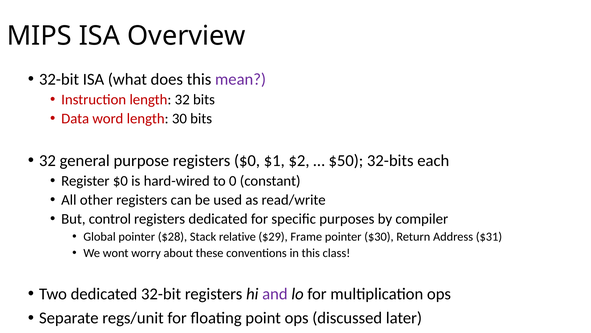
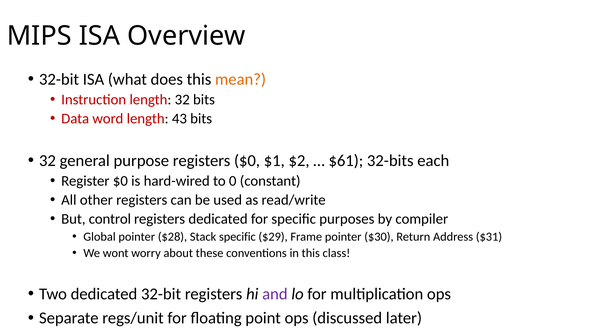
mean colour: purple -> orange (241, 79)
30: 30 -> 43 (179, 118)
$50: $50 -> $61 (346, 160)
Stack relative: relative -> specific (237, 236)
